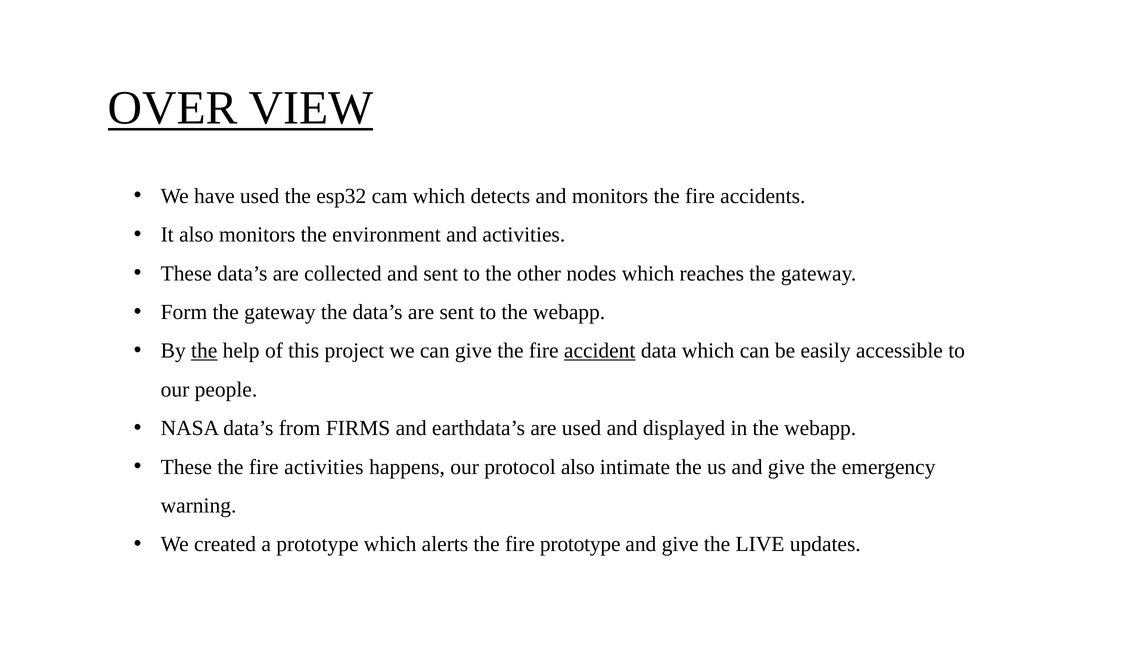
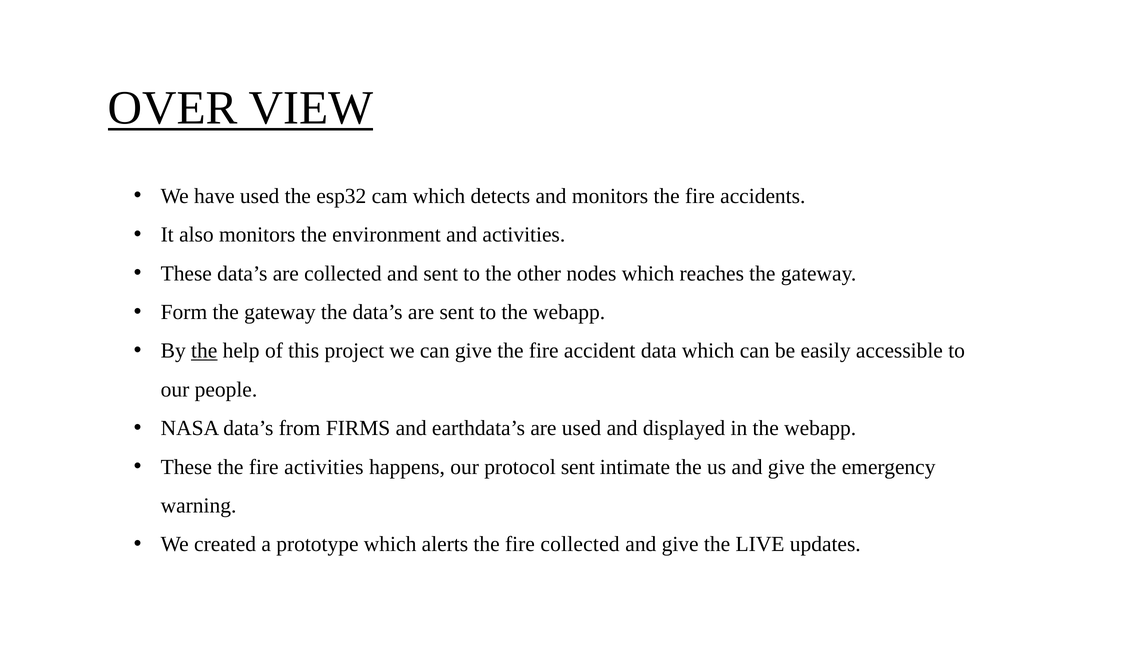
accident underline: present -> none (600, 351)
protocol also: also -> sent (578, 467)
fire prototype: prototype -> collected (580, 544)
